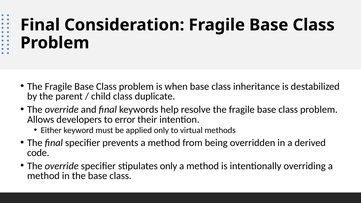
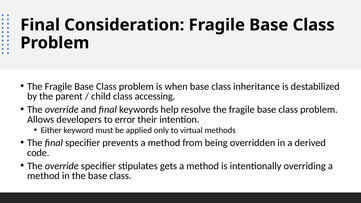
duplicate: duplicate -> accessing (155, 96)
stipulates only: only -> gets (169, 166)
